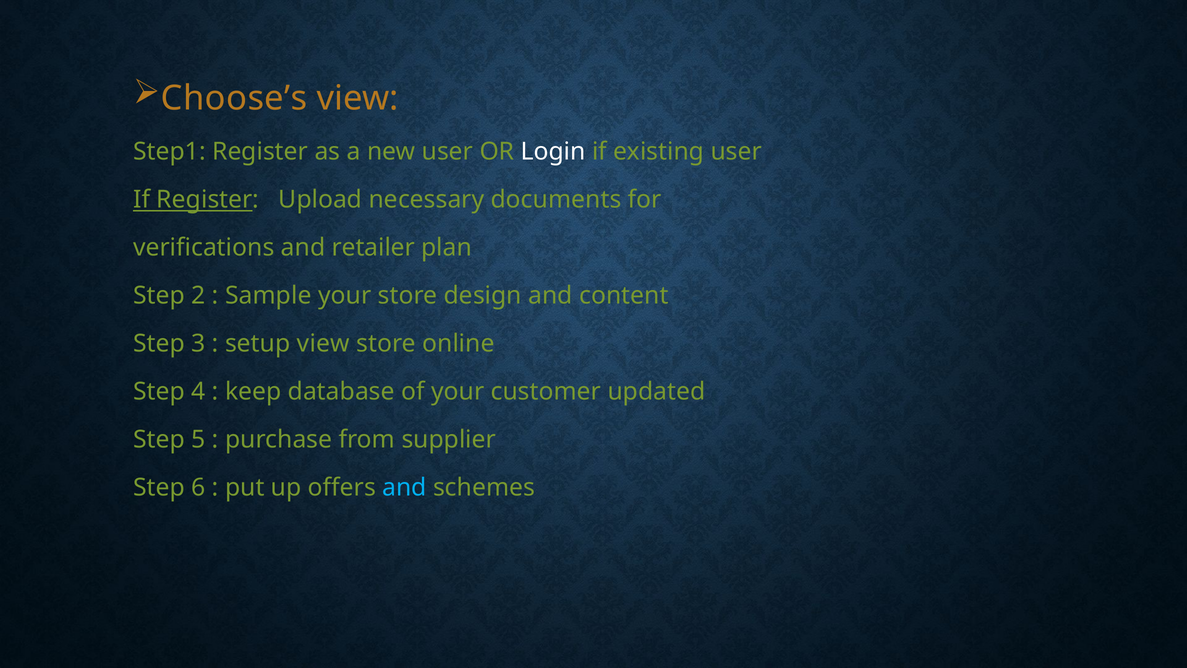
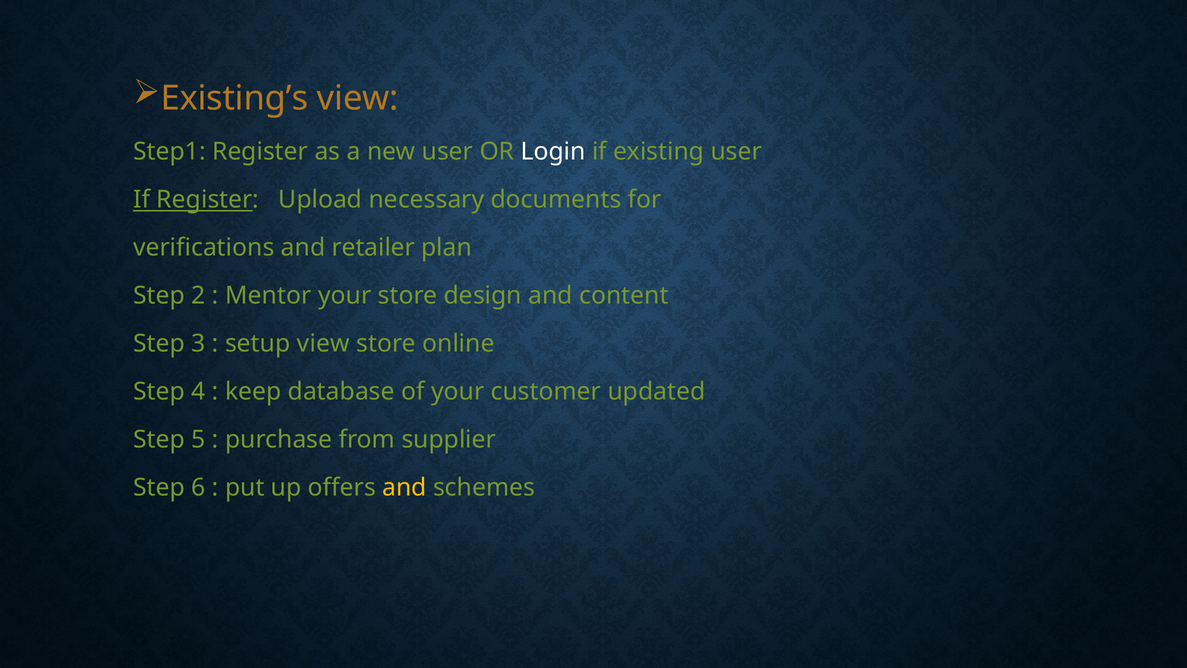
Choose’s: Choose’s -> Existing’s (234, 98)
Sample: Sample -> Mentor (268, 295)
and colour: light blue -> yellow (404, 487)
